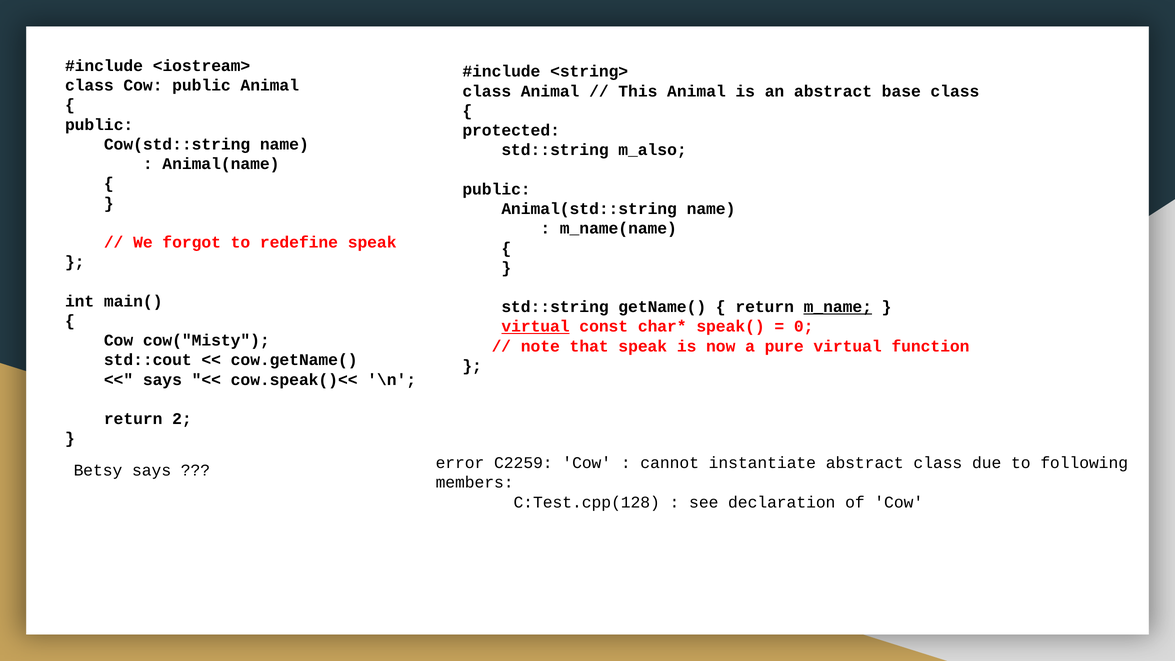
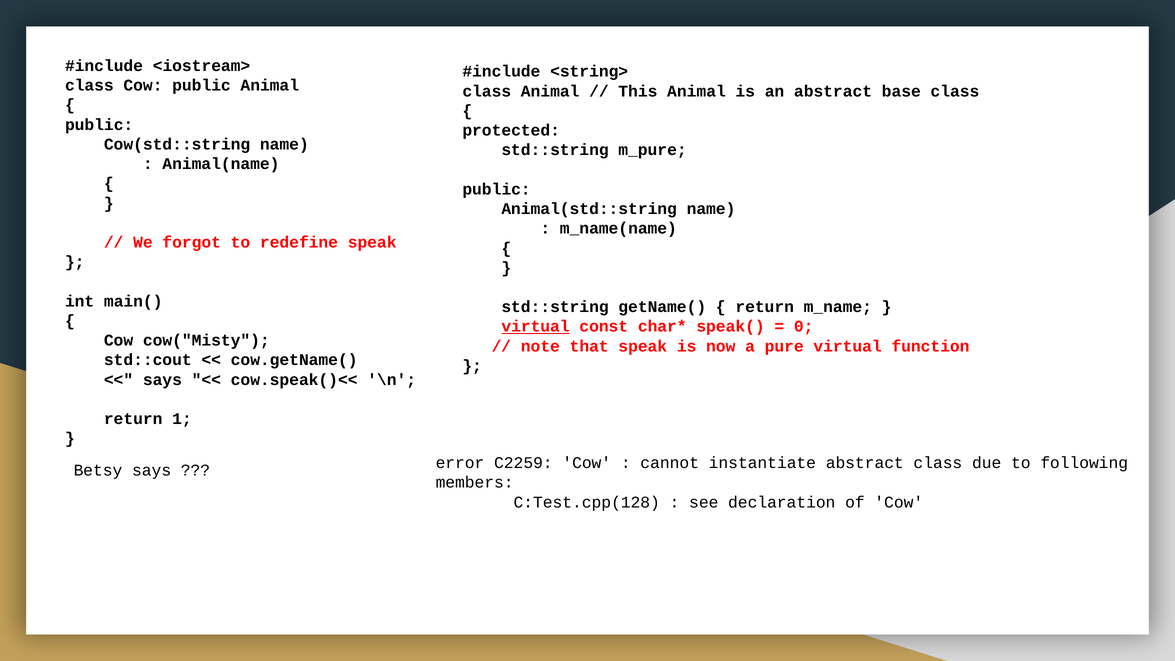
m_also: m_also -> m_pure (653, 150)
m_name underline: present -> none (838, 307)
2: 2 -> 1 (182, 419)
